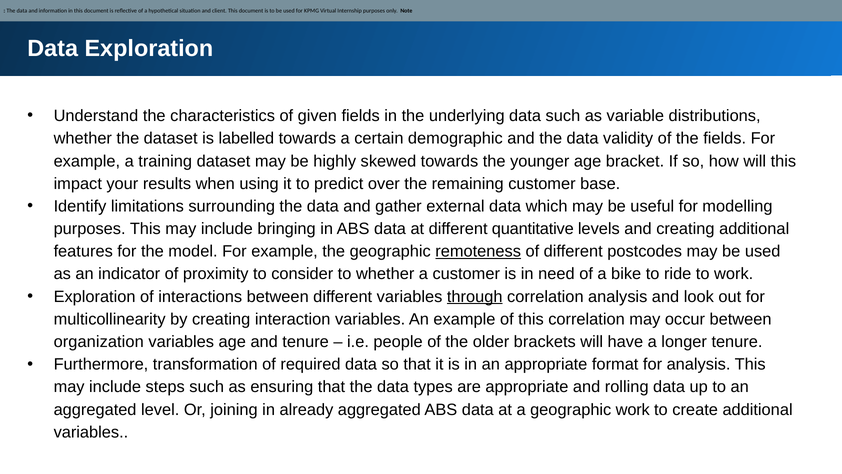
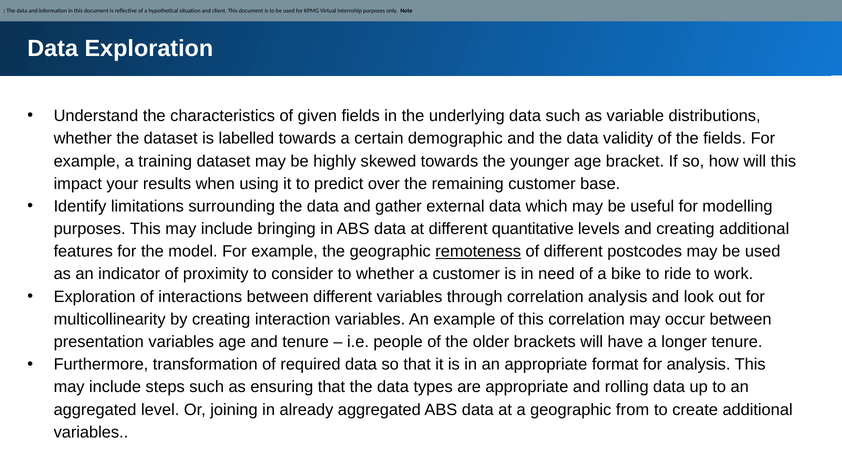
through underline: present -> none (475, 296)
organization: organization -> presentation (99, 342)
geographic work: work -> from (633, 409)
